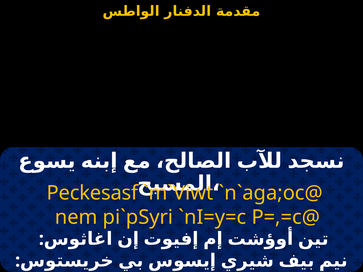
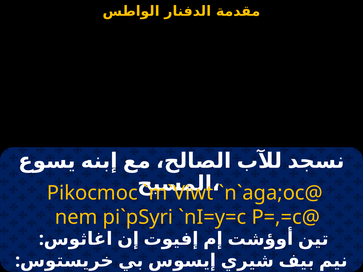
Peckesasf: Peckesasf -> Pikocmoc (92, 193)
